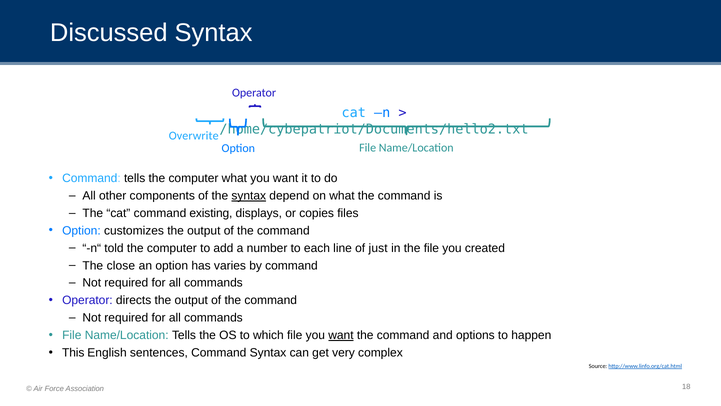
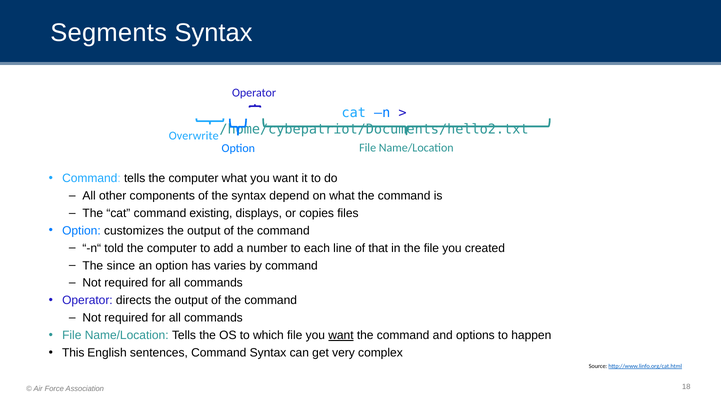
Discussed: Discussed -> Segments (109, 33)
syntax underline: present -> none (249, 196)
just: just -> that (378, 248)
close: close -> since (121, 265)
